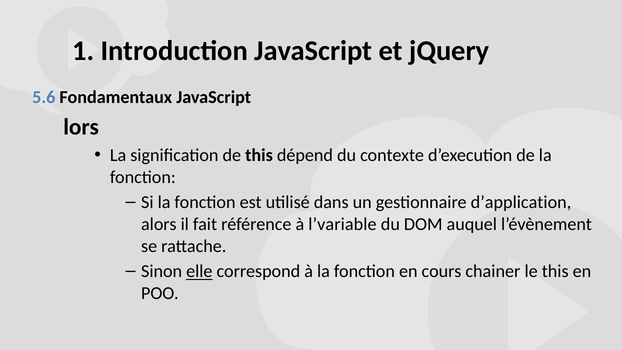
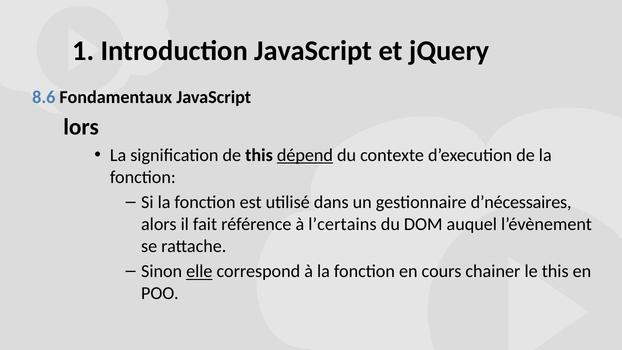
5.6: 5.6 -> 8.6 (44, 97)
dépend underline: none -> present (305, 155)
d’application: d’application -> d’nécessaires (521, 202)
l’variable: l’variable -> l’certains (342, 224)
